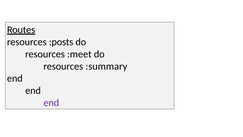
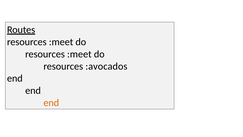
:posts: :posts -> :meet (61, 42)
:summary: :summary -> :avocados (106, 66)
end colour: purple -> orange (51, 103)
